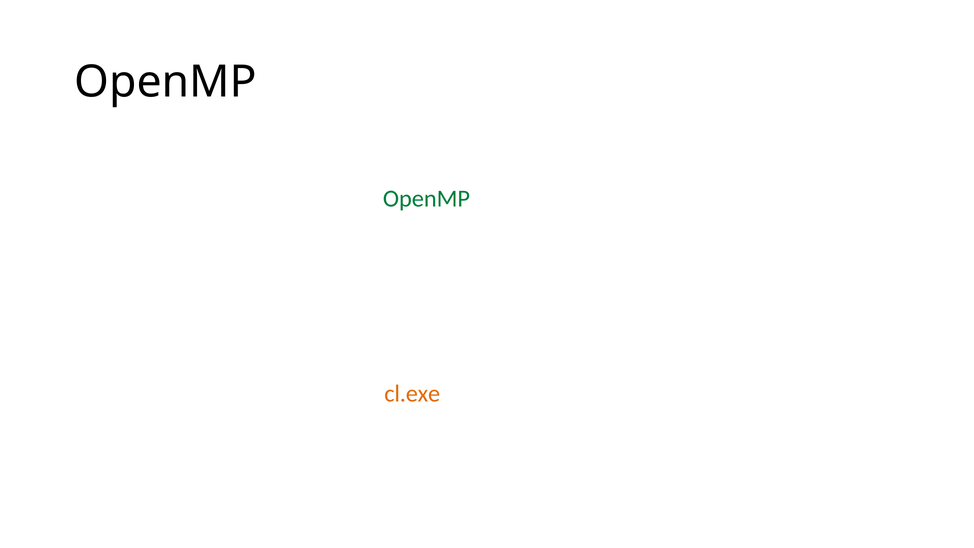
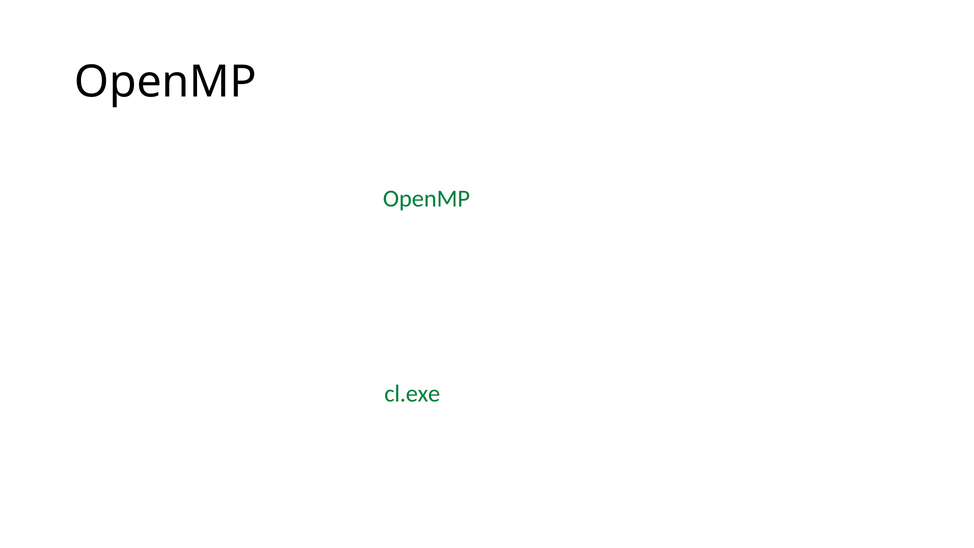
cl.exe colour: orange -> green (412, 394)
